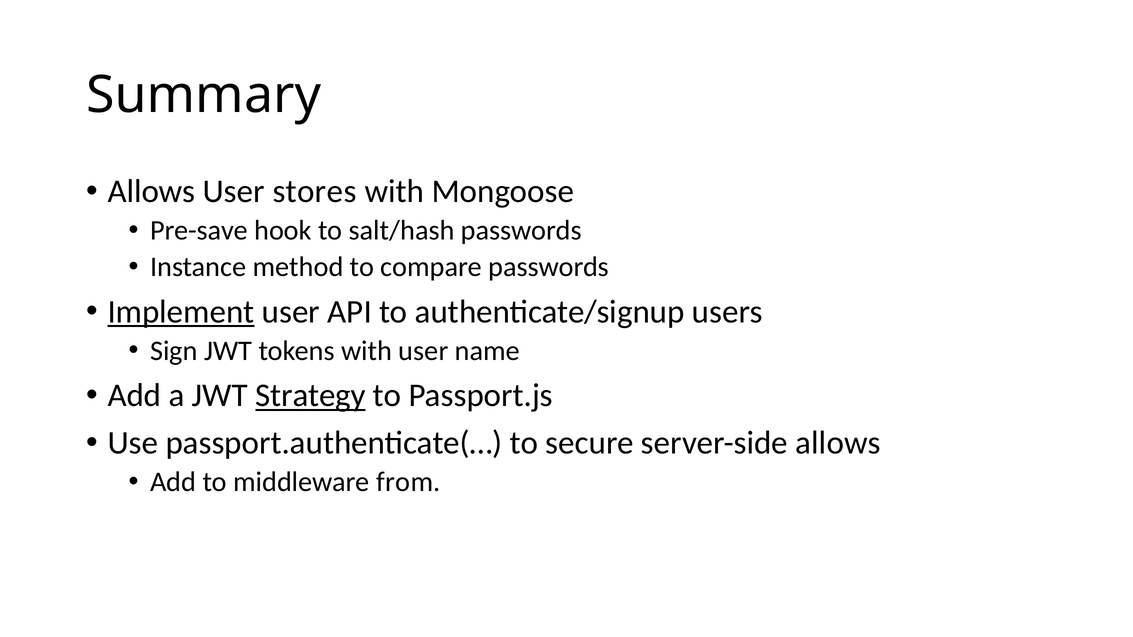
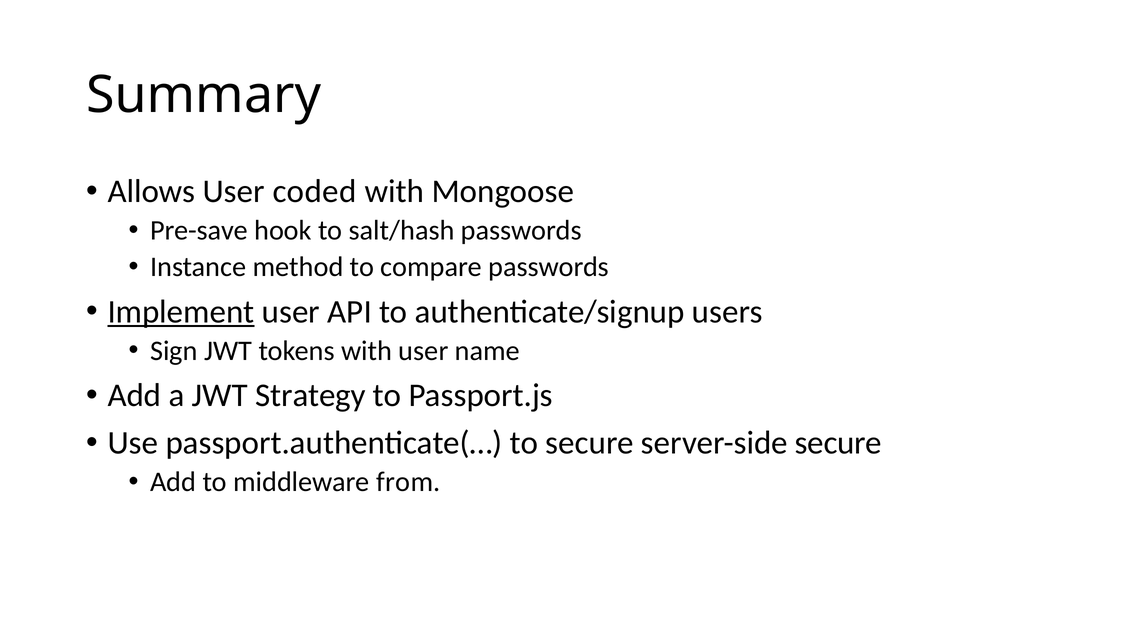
stores: stores -> coded (315, 191)
Strategy underline: present -> none (311, 396)
server-side allows: allows -> secure (838, 443)
